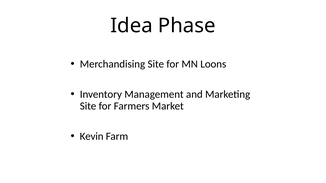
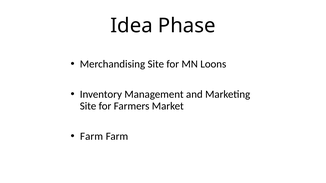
Kevin: Kevin -> Farm (92, 136)
